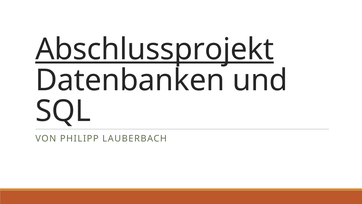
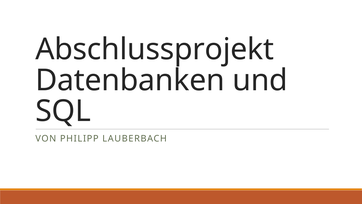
Abschlussprojekt underline: present -> none (155, 49)
